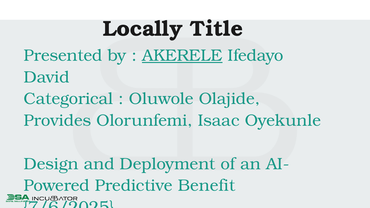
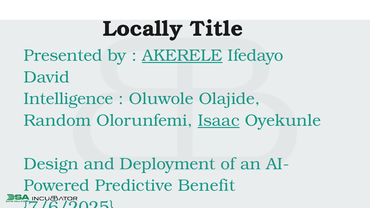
Categorical: Categorical -> Intelligence (68, 99)
Provides: Provides -> Random (57, 121)
Isaac underline: none -> present (219, 121)
